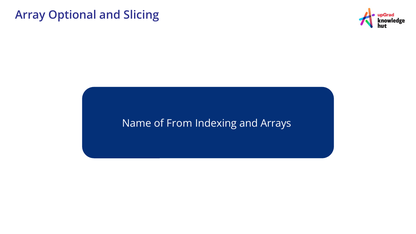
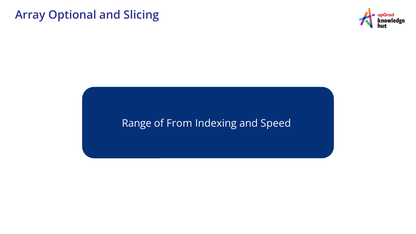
Name: Name -> Range (137, 123)
Arrays: Arrays -> Speed (276, 123)
